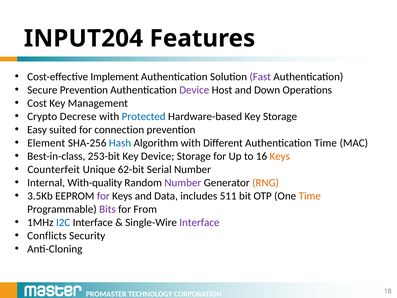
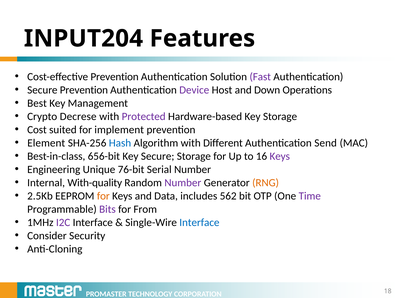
Cost-effective Implement: Implement -> Prevention (115, 77)
Cost: Cost -> Best (37, 103)
Protected colour: blue -> purple (144, 116)
Easy: Easy -> Cost (37, 130)
connection: connection -> implement (119, 130)
Authentication Time: Time -> Send (326, 143)
253-bit: 253-bit -> 656-bit (104, 156)
Key Device: Device -> Secure (158, 156)
Keys colour: orange -> purple (280, 156)
Counterfeit: Counterfeit -> Engineering (54, 169)
62-bit: 62-bit -> 76-bit (131, 169)
3.5Kb: 3.5Kb -> 2.5Kb (40, 196)
for colour: purple -> orange (103, 196)
511: 511 -> 562 (228, 196)
Time colour: orange -> purple (310, 196)
I2C colour: blue -> purple (63, 222)
Interface colour: purple -> blue (199, 222)
Conflicts: Conflicts -> Consider (47, 236)
